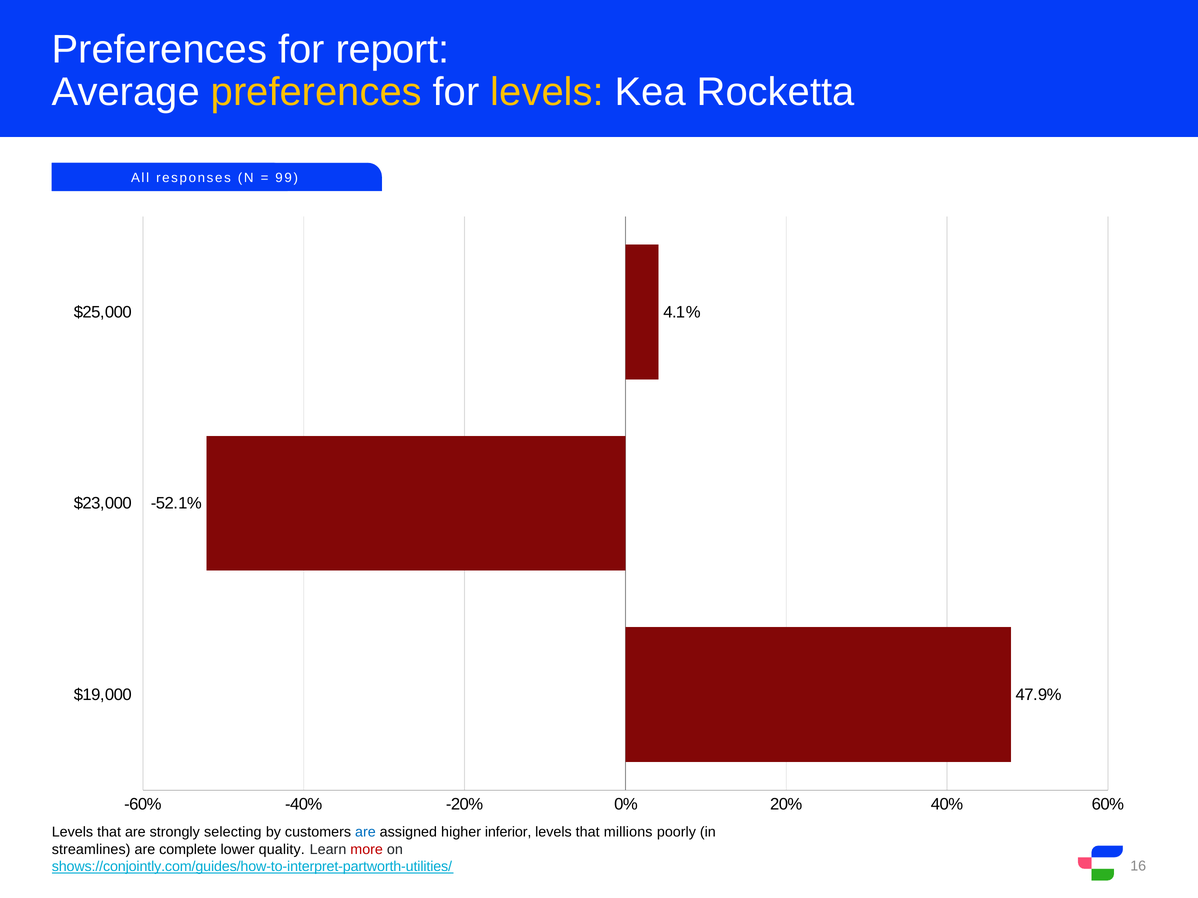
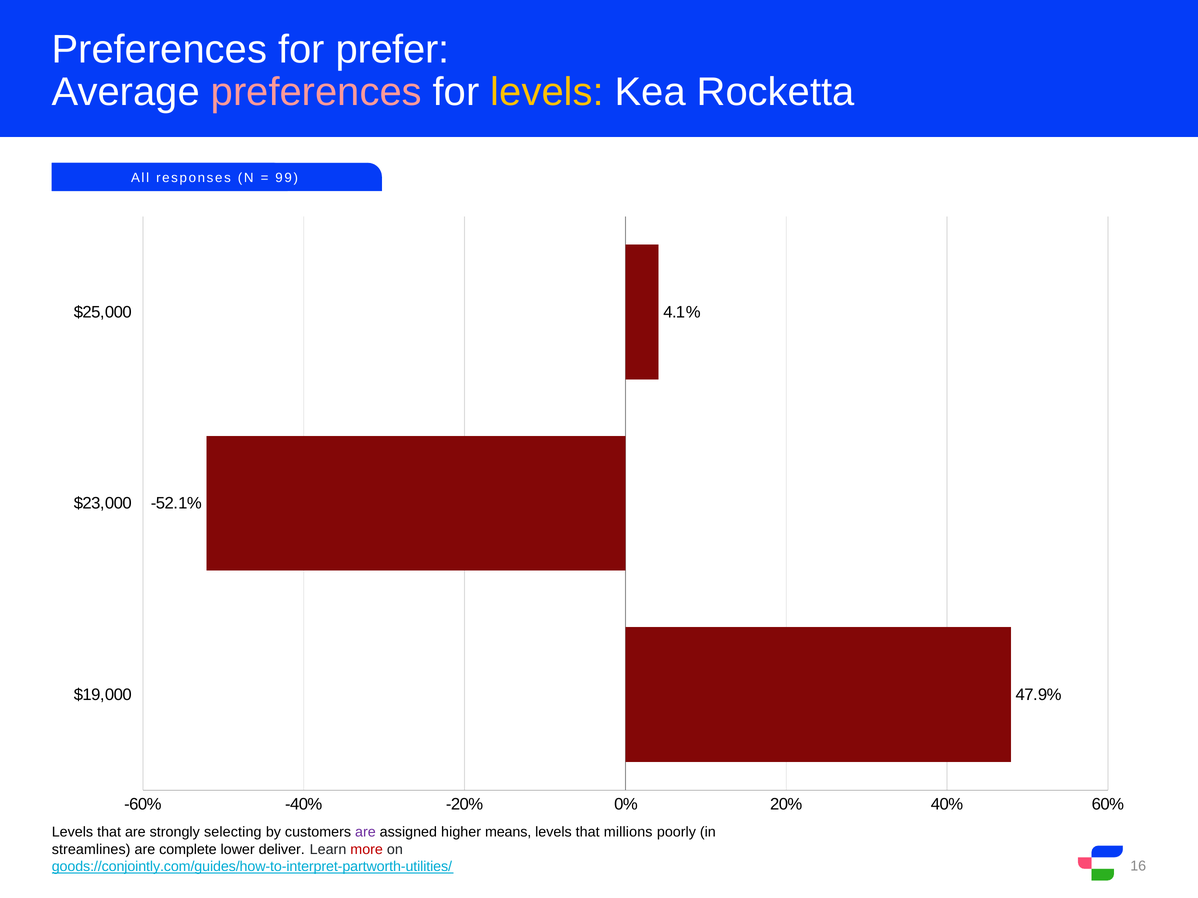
report: report -> prefer (392, 50)
preferences colour: yellow -> pink (316, 92)
are colour: blue -> purple (365, 833)
inferior: inferior -> means (508, 833)
quality: quality -> deliver (282, 850)
shows://conjointly.com/guides/how-to-interpret-partworth-utilities/: shows://conjointly.com/guides/how-to-interpret-partworth-utilities/ -> goods://conjointly.com/guides/how-to-interpret-partworth-utilities/ (252, 867)
